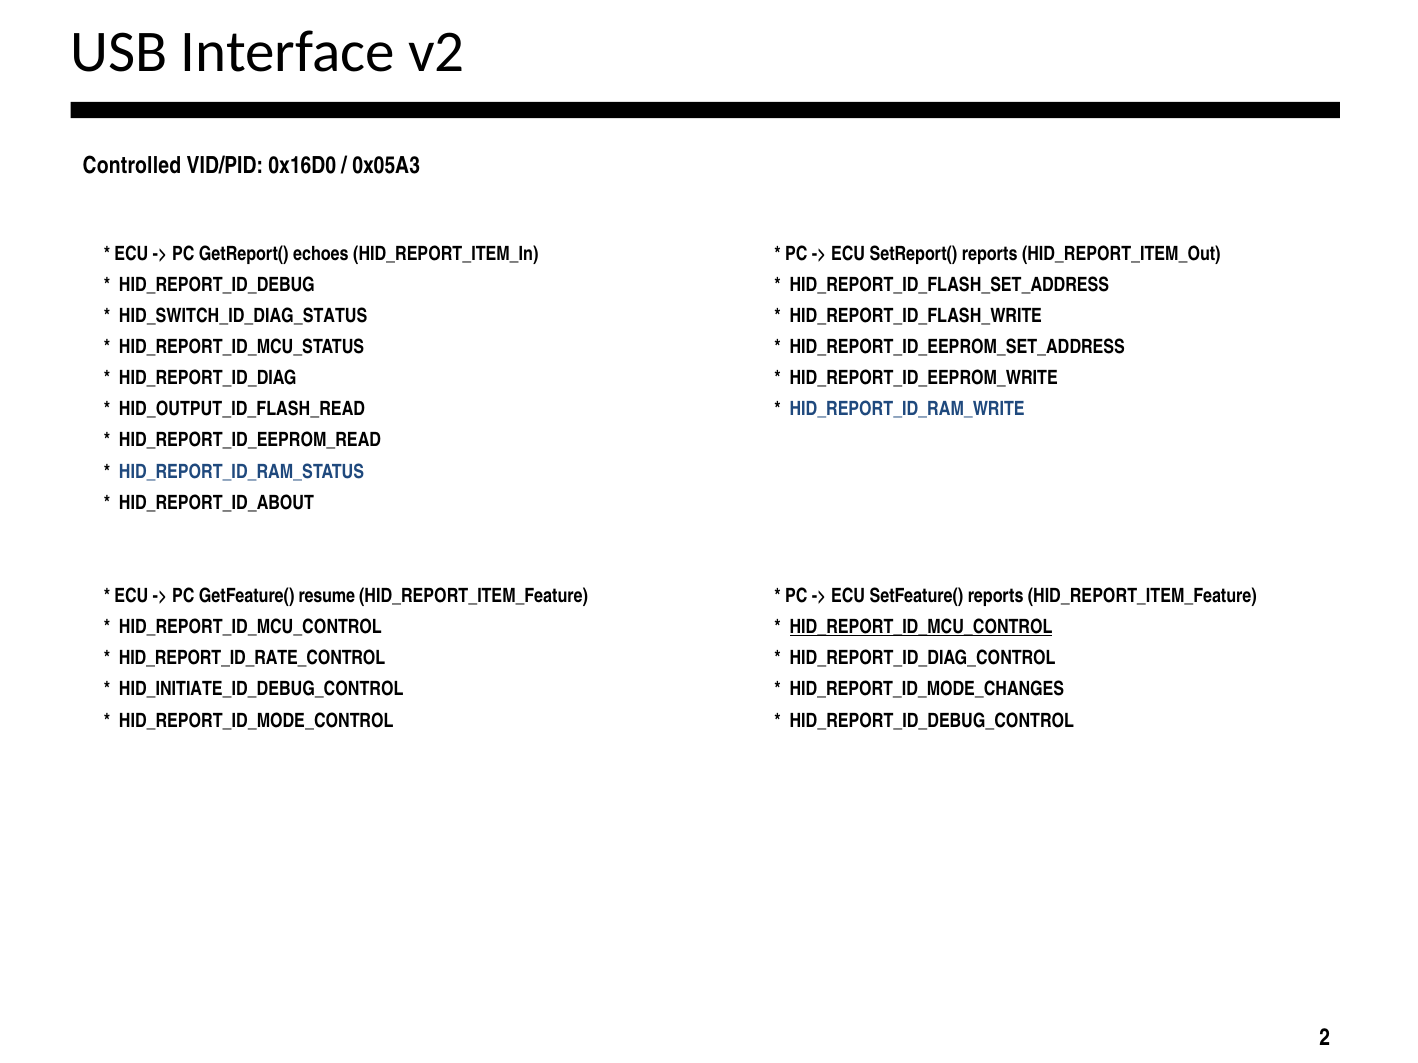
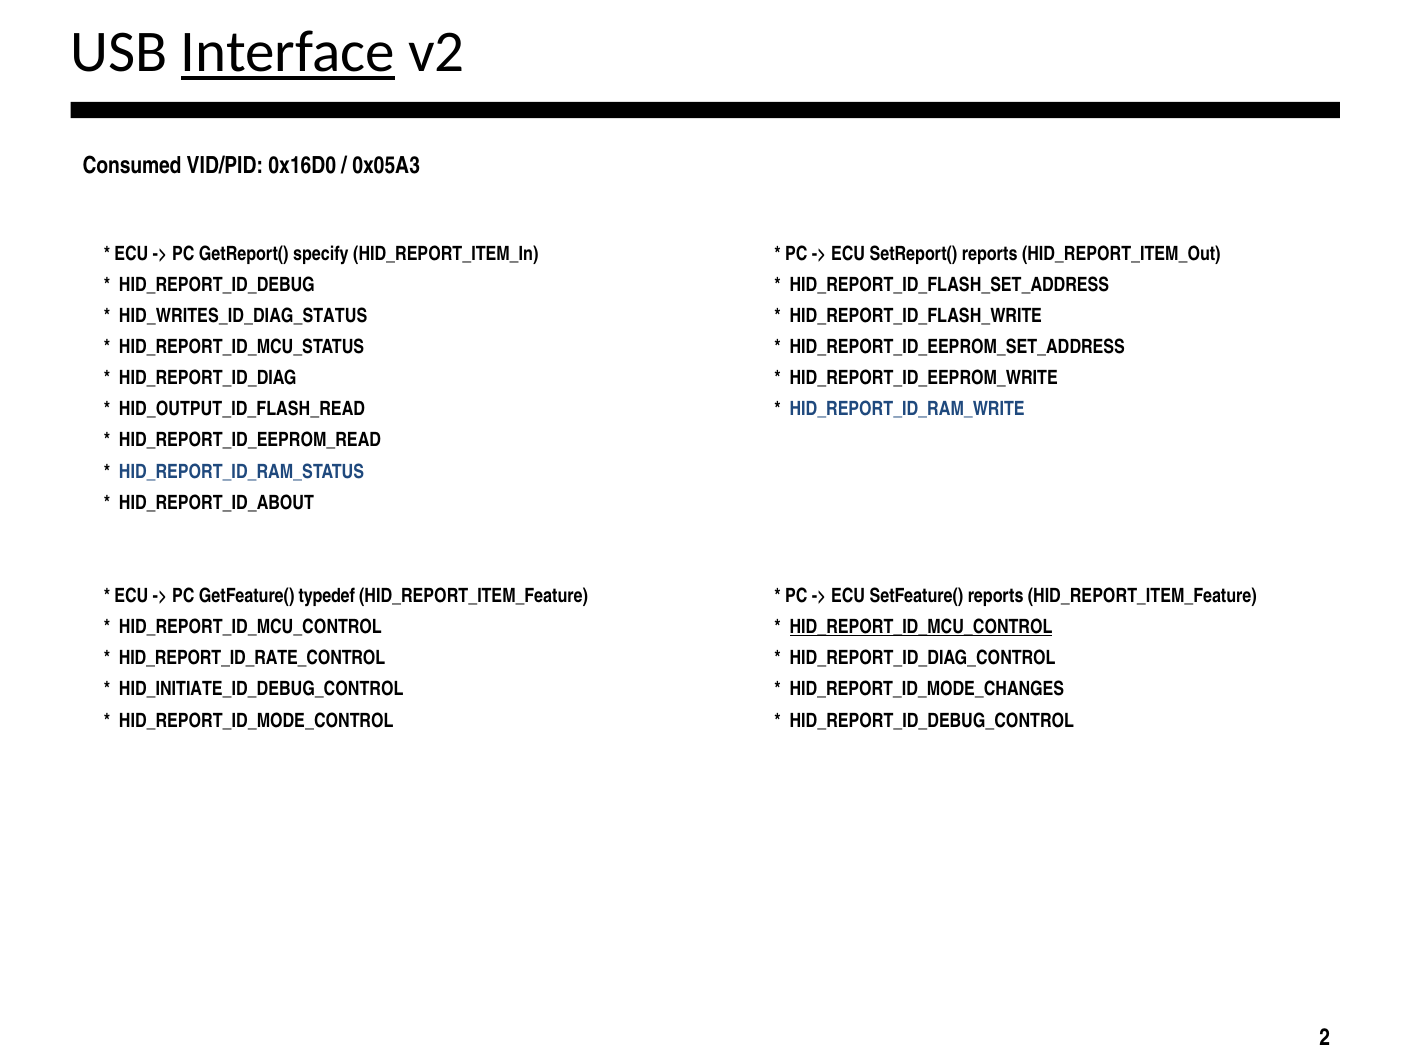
Interface underline: none -> present (288, 53)
Controlled: Controlled -> Consumed (132, 166)
echoes: echoes -> specify (321, 254)
HID_SWITCH_ID_DIAG_STATUS: HID_SWITCH_ID_DIAG_STATUS -> HID_WRITES_ID_DIAG_STATUS (243, 316)
resume: resume -> typedef (327, 596)
